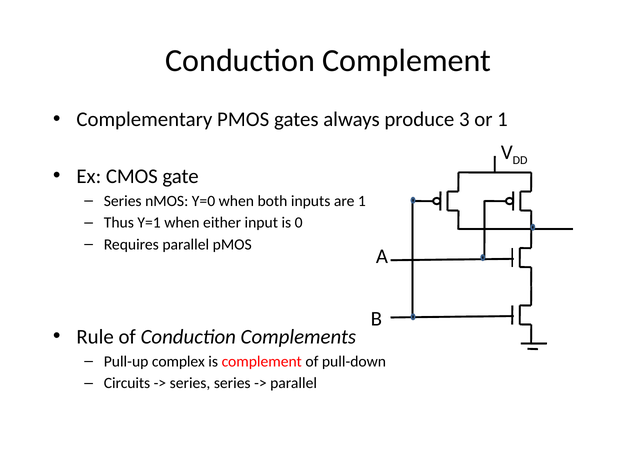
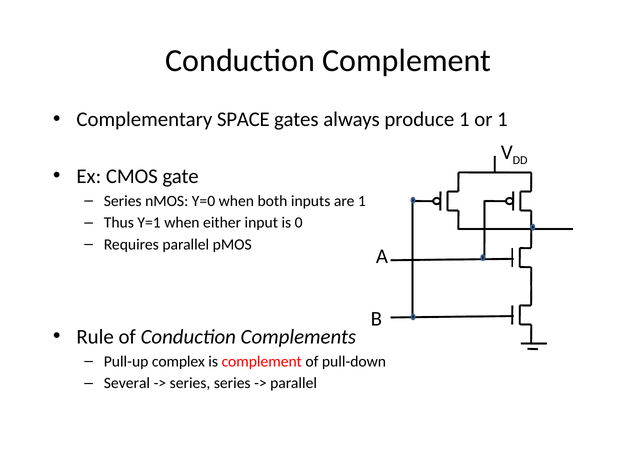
Complementary PMOS: PMOS -> SPACE (243, 119)
produce 3: 3 -> 1 (464, 119)
Circuits: Circuits -> Several (127, 383)
